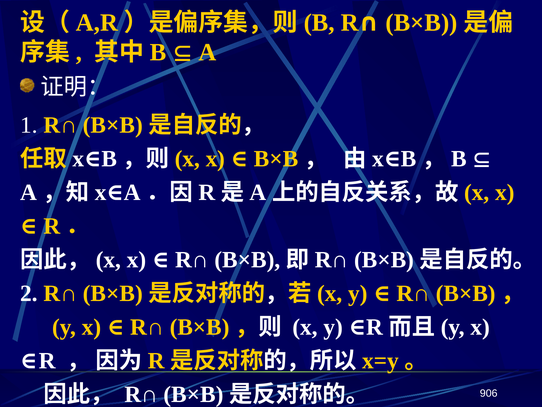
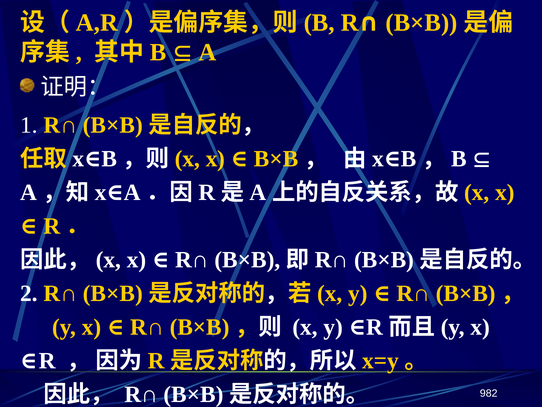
906: 906 -> 982 (489, 393)
